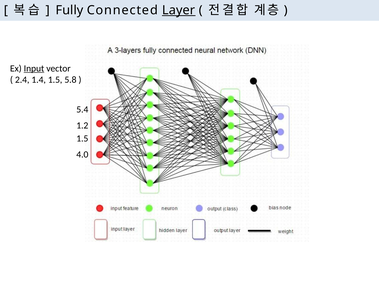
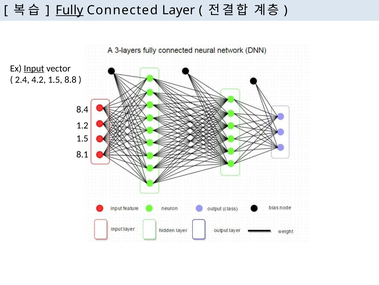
Fully underline: none -> present (70, 10)
Layer underline: present -> none (179, 10)
1.4: 1.4 -> 4.2 (39, 80)
5.8: 5.8 -> 8.8 (70, 80)
5.4: 5.4 -> 8.4 (82, 109)
4.0: 4.0 -> 8.1 (82, 154)
